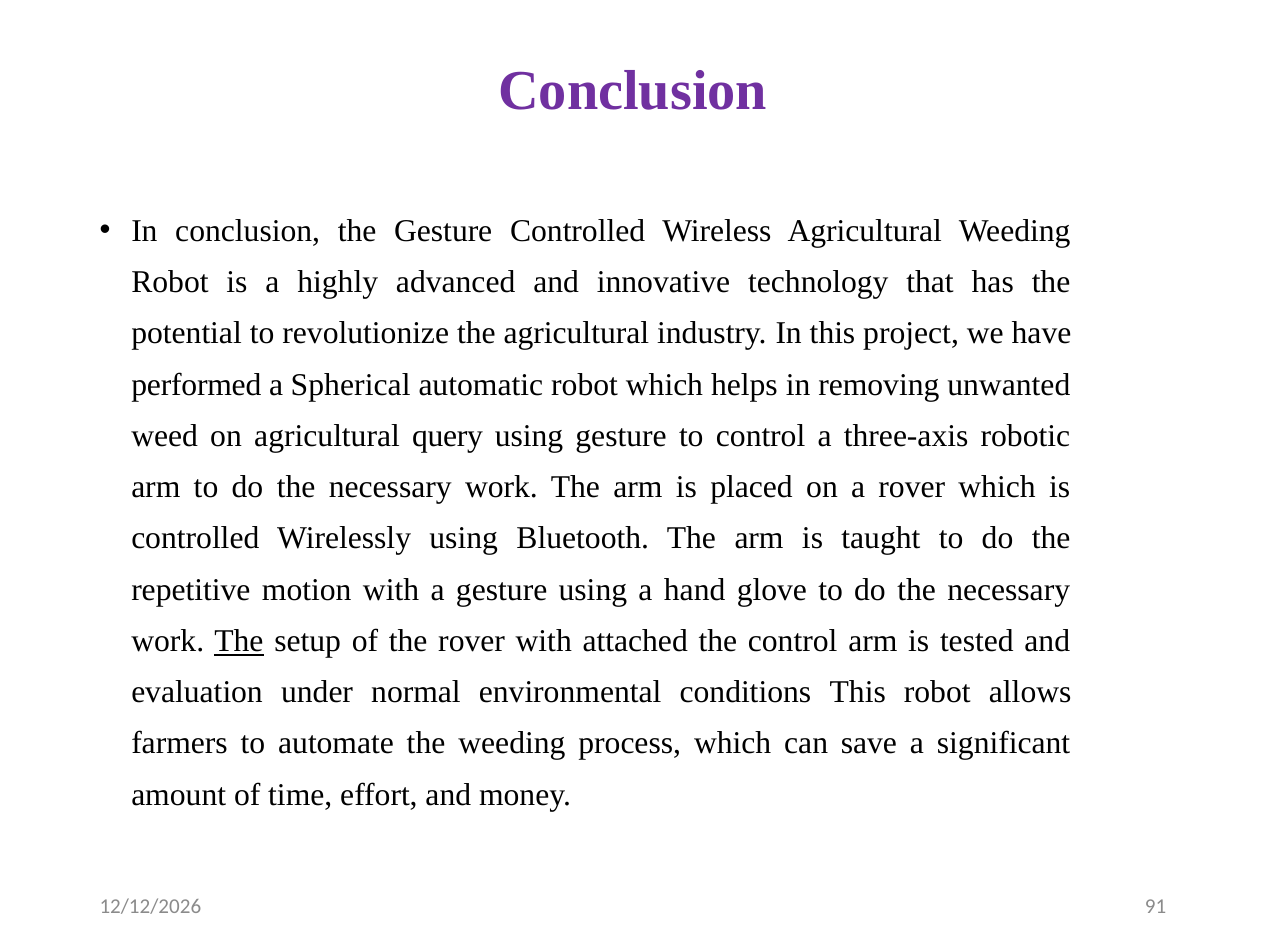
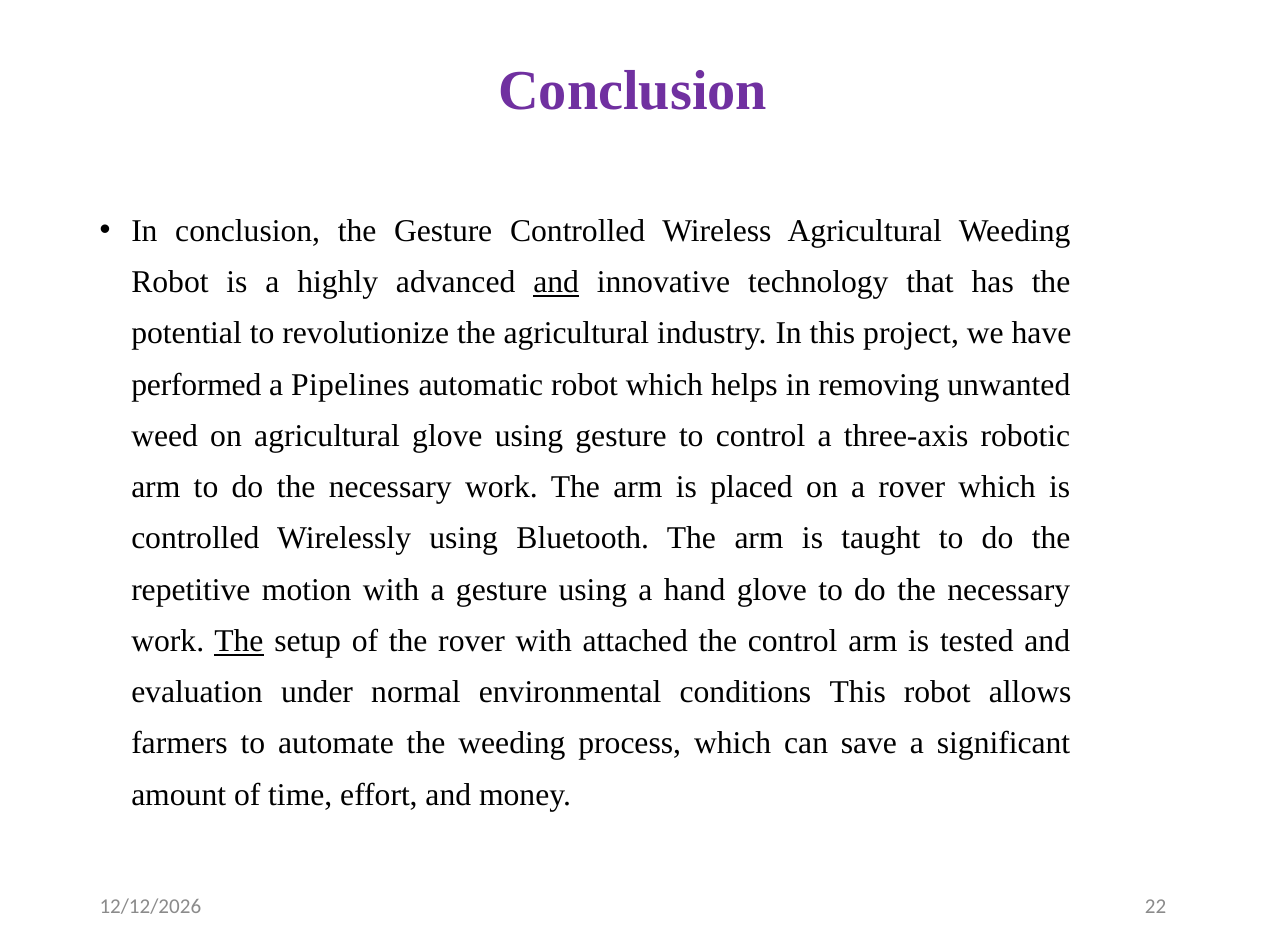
and underline: none -> present (556, 282)
Spherical: Spherical -> Pipelines (350, 384)
agricultural query: query -> glove (447, 436)
91: 91 -> 22 (1156, 907)
